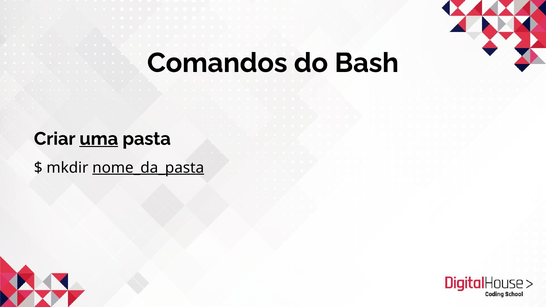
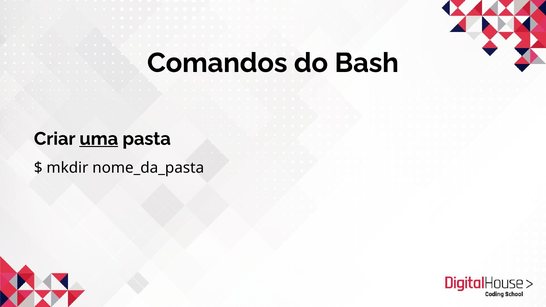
nome_da_pasta underline: present -> none (148, 168)
